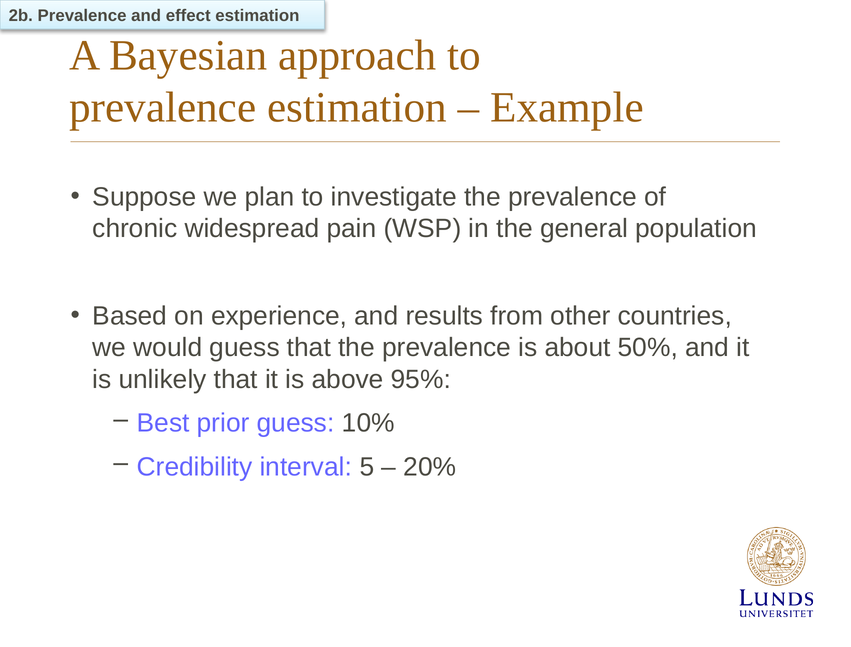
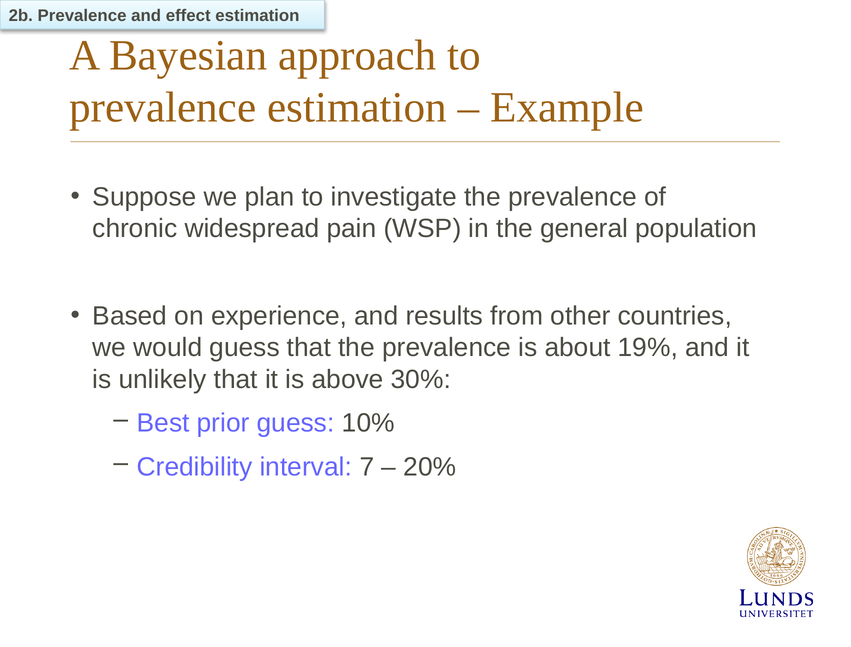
50%: 50% -> 19% (648, 348)
95%: 95% -> 30% (421, 379)
5: 5 -> 7 (367, 467)
